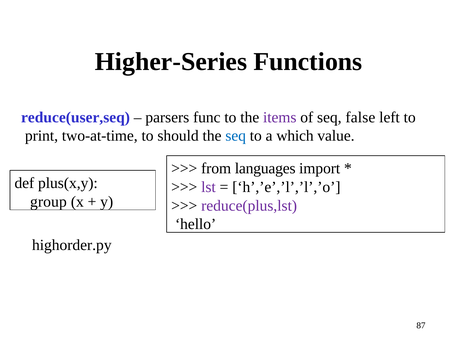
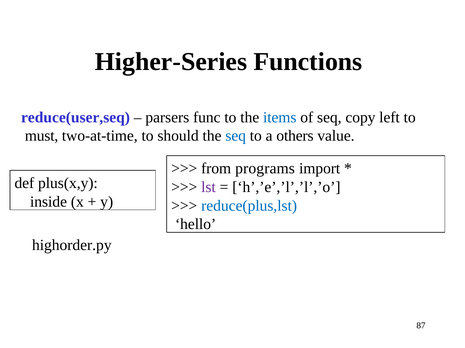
items colour: purple -> blue (280, 118)
false: false -> copy (360, 118)
print: print -> must (42, 136)
which: which -> others (295, 136)
languages: languages -> programs (265, 169)
group: group -> inside (49, 202)
reduce(plus,lst colour: purple -> blue (249, 206)
